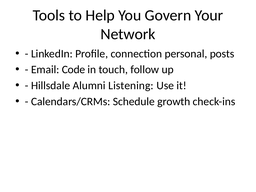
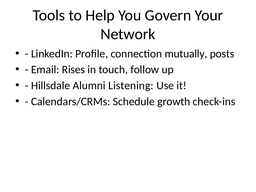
personal: personal -> mutually (186, 54)
Code: Code -> Rises (73, 70)
